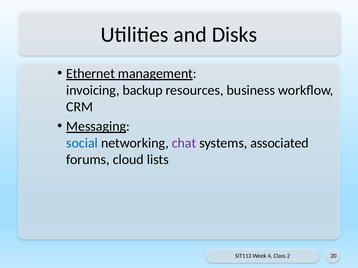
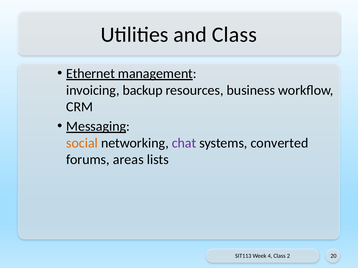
and Disks: Disks -> Class (234, 35)
social colour: blue -> orange (82, 143)
associated: associated -> converted (279, 143)
cloud: cloud -> areas (128, 160)
